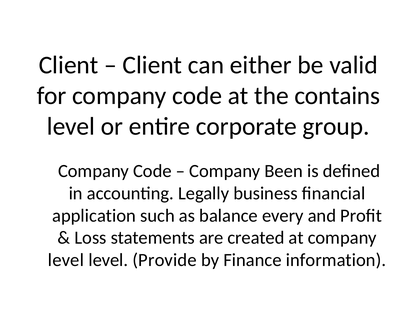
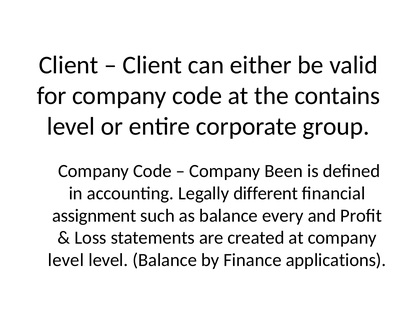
business: business -> different (266, 193)
application: application -> assignment (94, 215)
level Provide: Provide -> Balance (165, 260)
information: information -> applications (336, 260)
